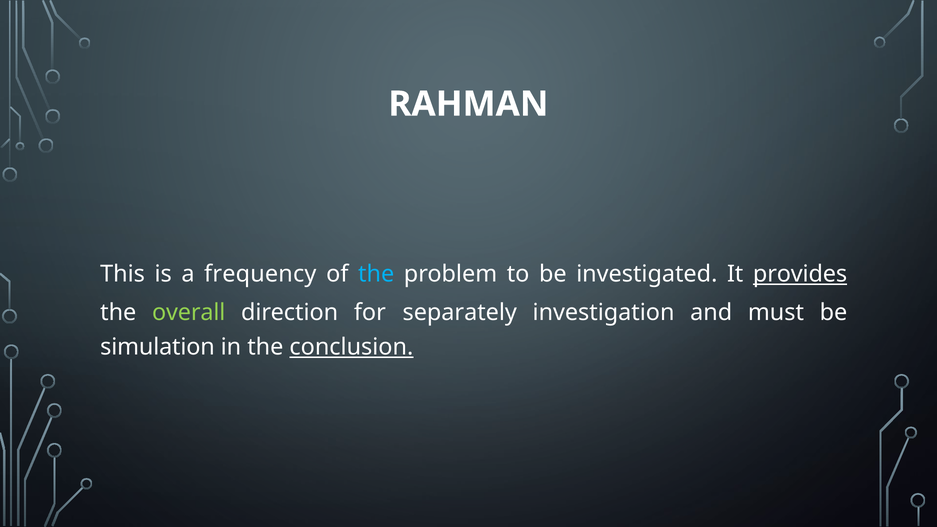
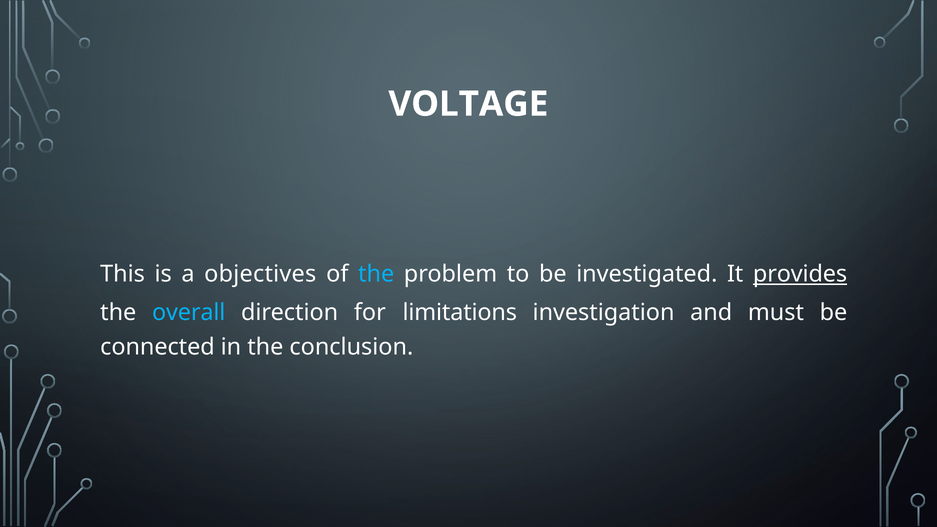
RAHMAN: RAHMAN -> VOLTAGE (468, 104)
frequency: frequency -> objectives (260, 274)
overall colour: light green -> light blue (189, 313)
separately: separately -> limitations (460, 313)
simulation: simulation -> connected (157, 347)
conclusion underline: present -> none (351, 347)
